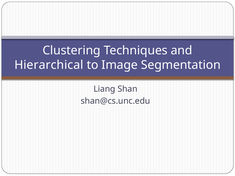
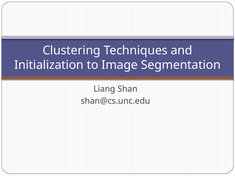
Hierarchical: Hierarchical -> Initialization (49, 65)
